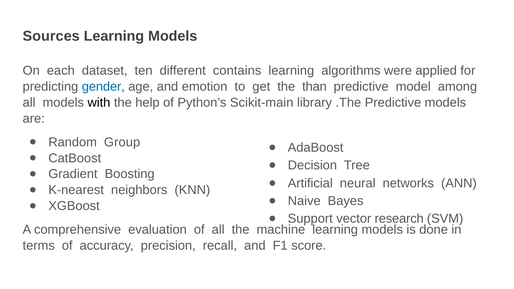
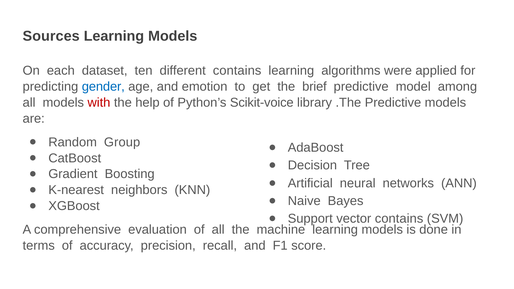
than: than -> brief (314, 87)
with colour: black -> red (99, 103)
Scikit-main: Scikit-main -> Scikit-voice (262, 103)
vector research: research -> contains (399, 219)
